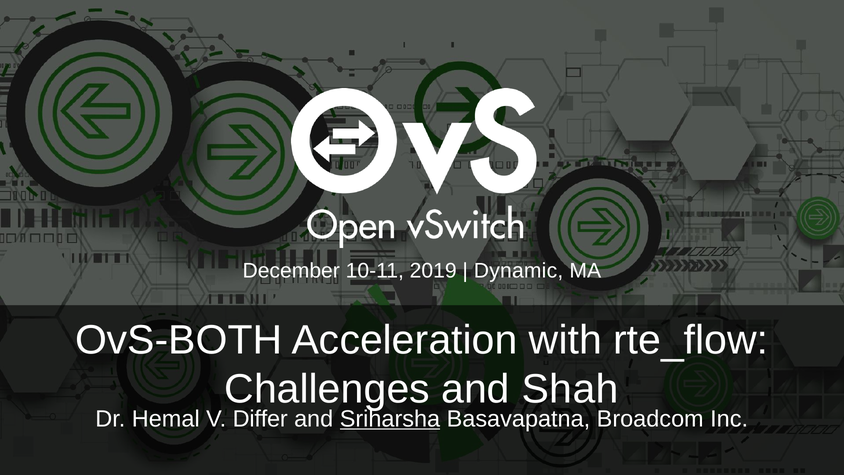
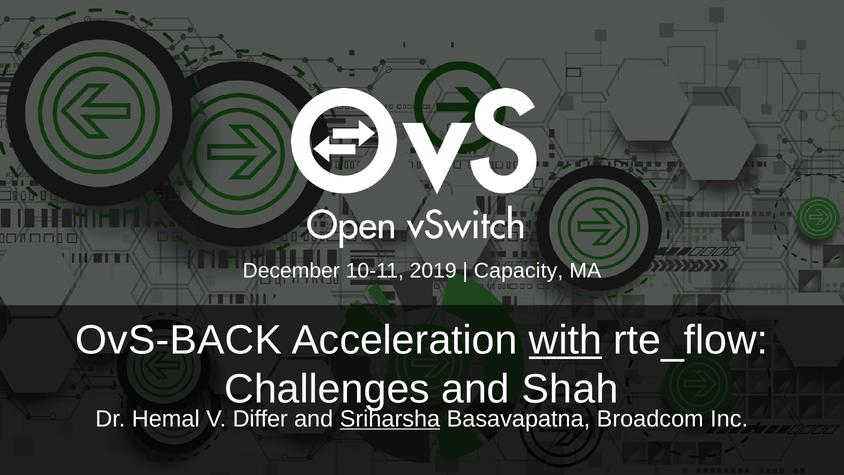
Dynamic: Dynamic -> Capacity (519, 271)
OvS-BOTH: OvS-BOTH -> OvS-BACK (179, 340)
with underline: none -> present (565, 340)
